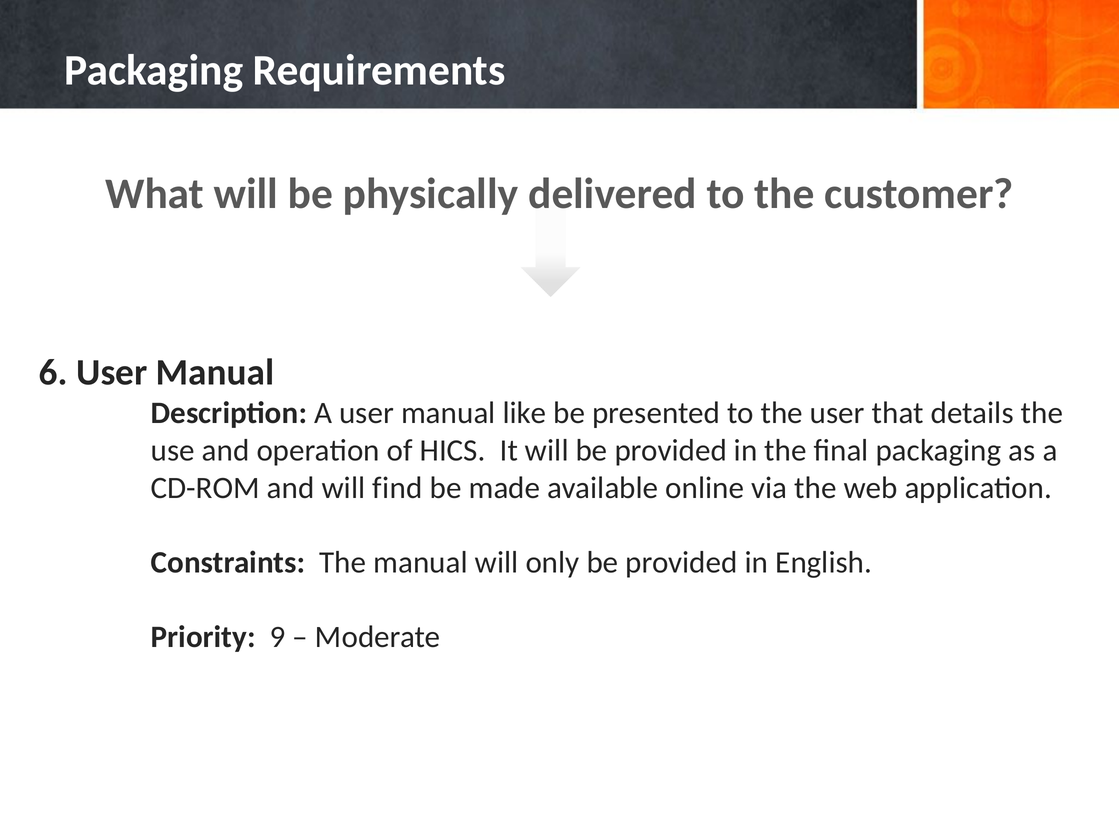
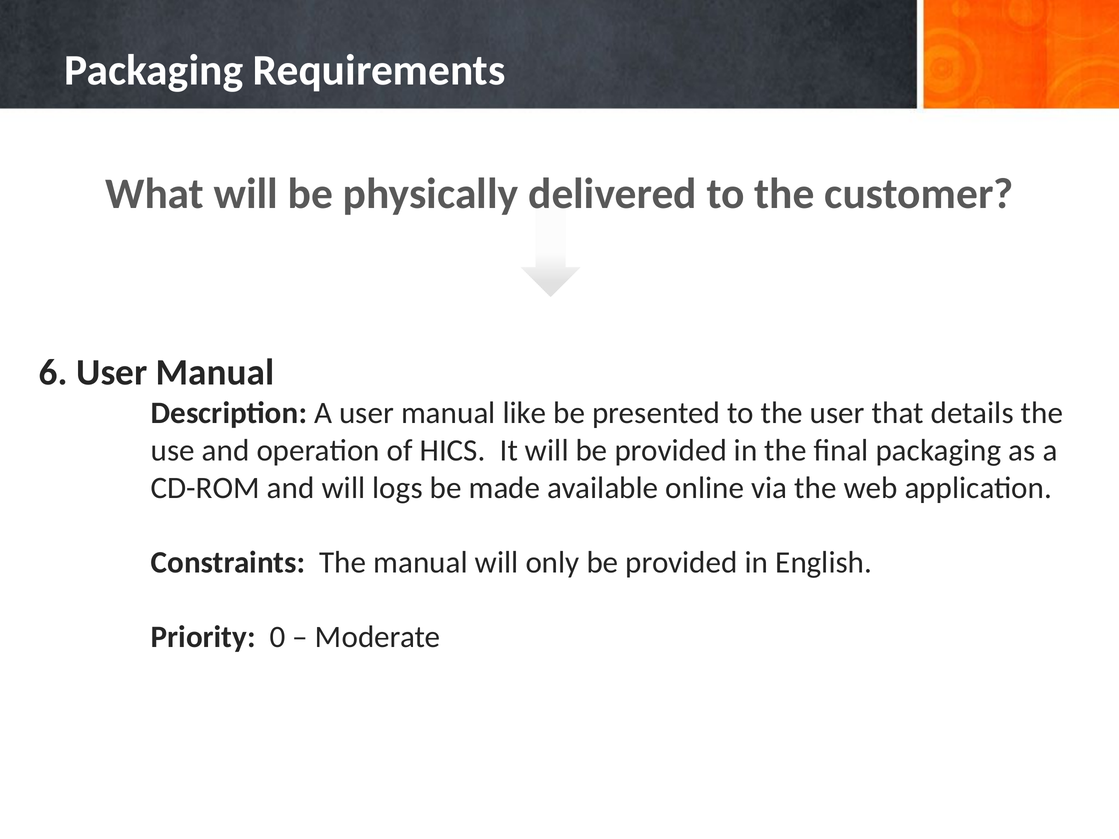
find: find -> logs (398, 488)
9: 9 -> 0 (278, 637)
